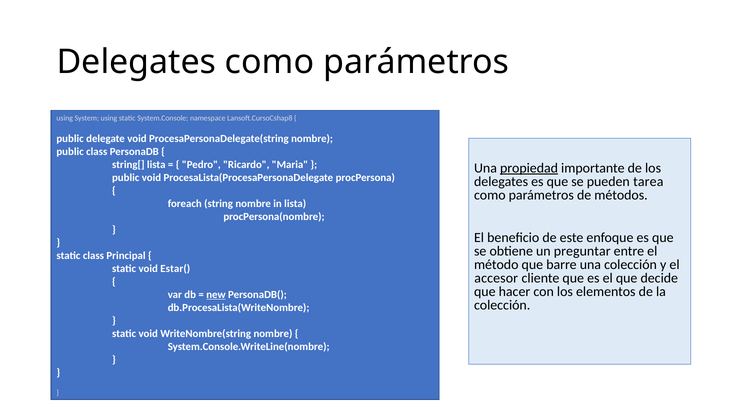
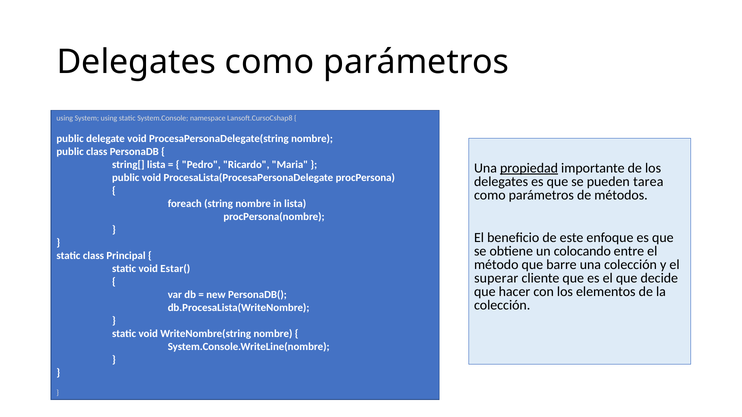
preguntar: preguntar -> colocando (582, 251)
accesor: accesor -> superar (496, 278)
new underline: present -> none (216, 295)
